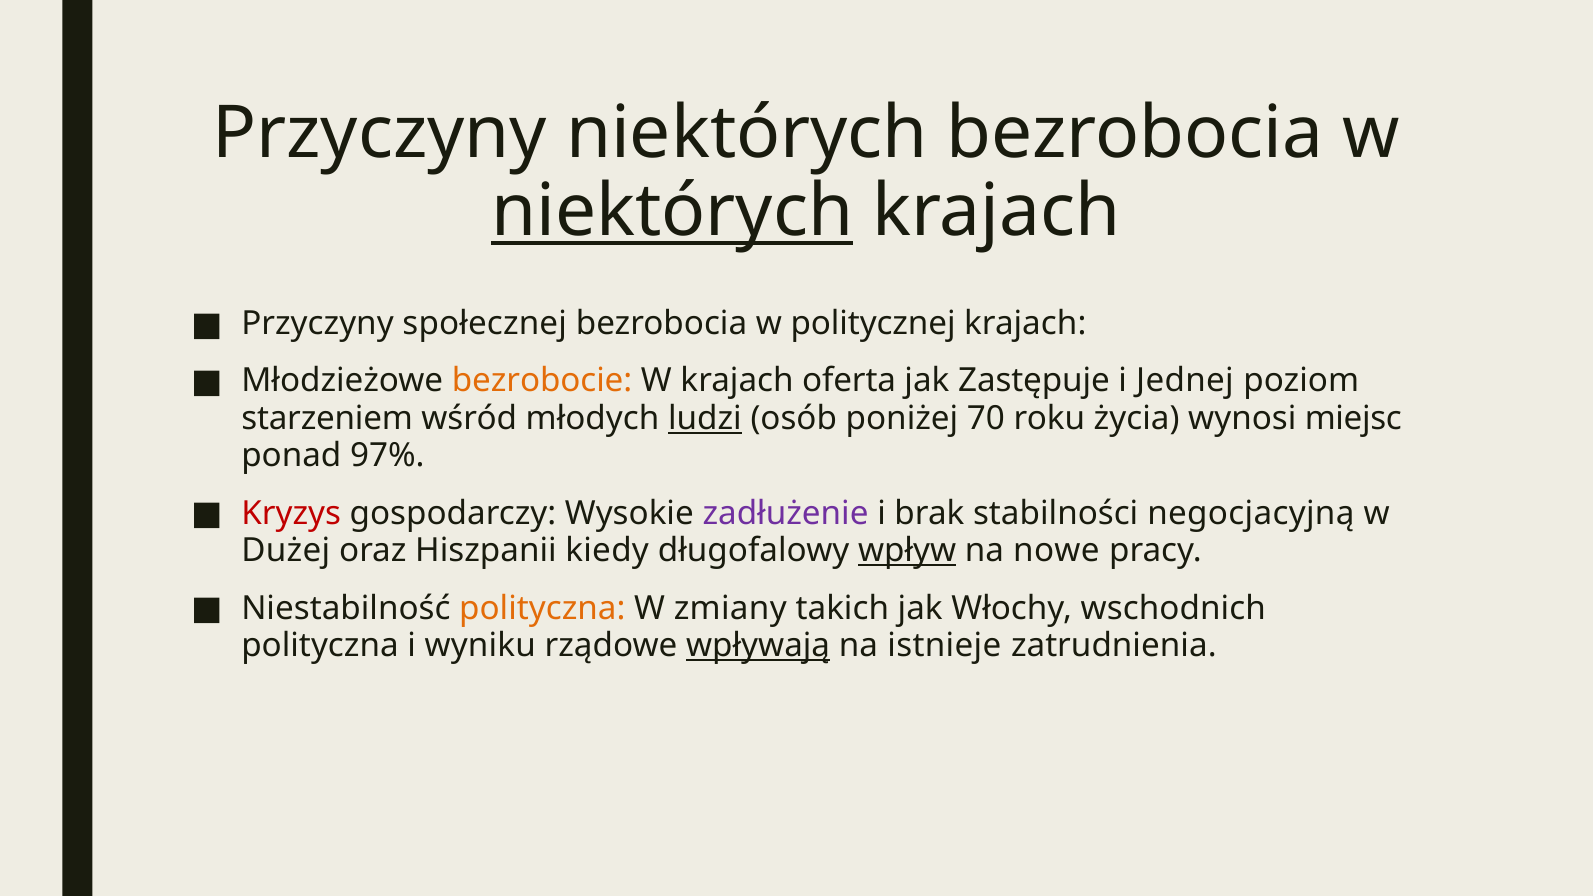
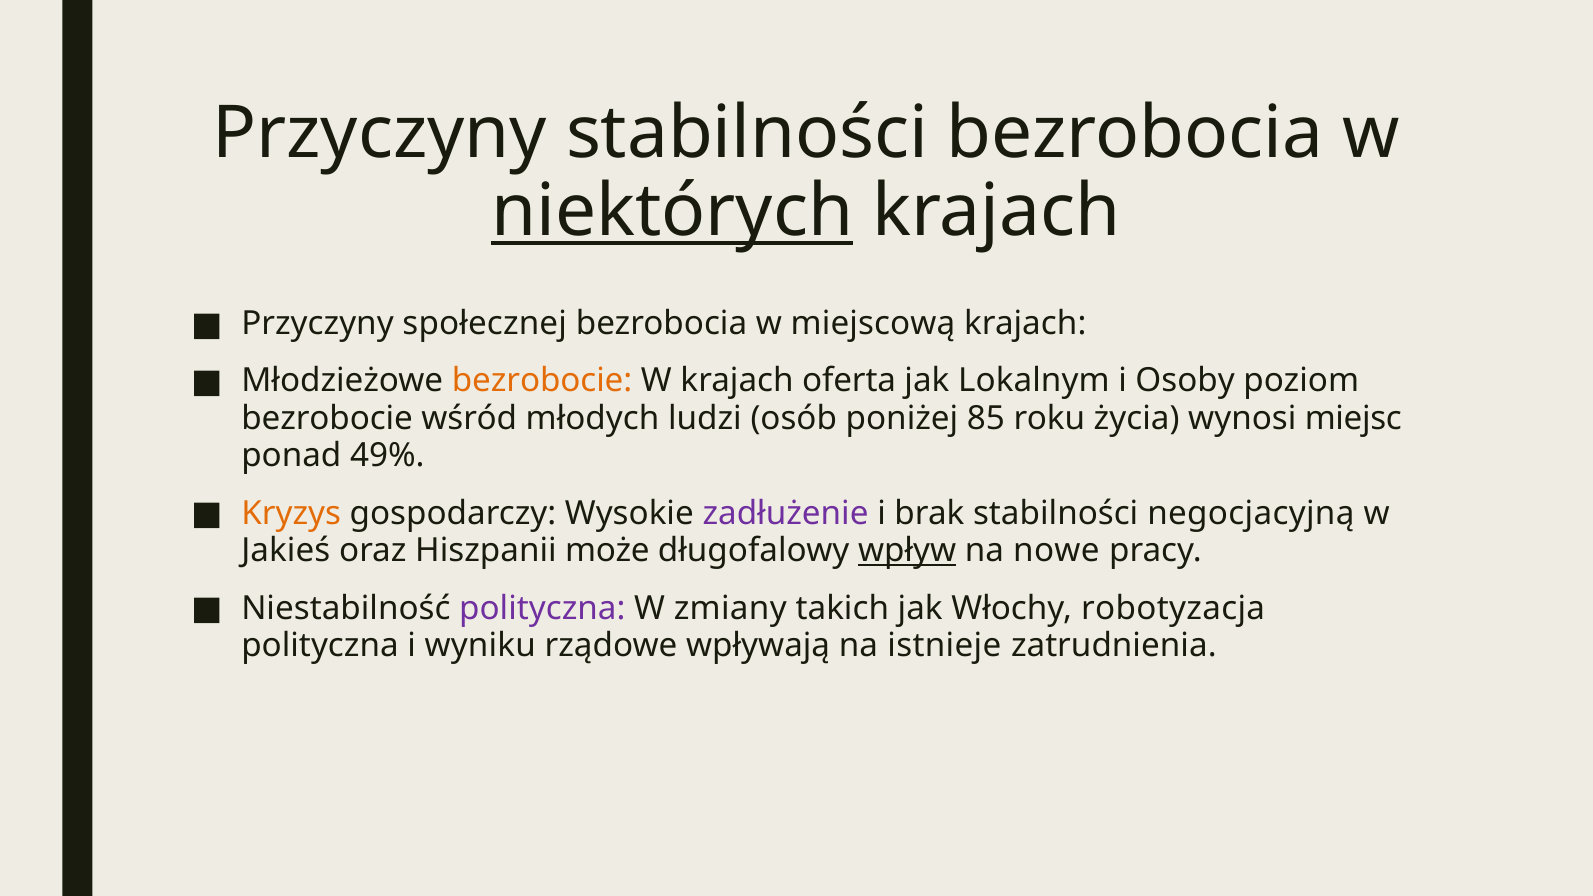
Przyczyny niektórych: niektórych -> stabilności (747, 134)
politycznej: politycznej -> miejscową (873, 324)
Zastępuje: Zastępuje -> Lokalnym (1034, 381)
Jednej: Jednej -> Osoby (1185, 381)
starzeniem: starzeniem -> bezrobocie (327, 418)
ludzi underline: present -> none (705, 418)
70: 70 -> 85 (986, 418)
97%: 97% -> 49% (387, 456)
Kryzys colour: red -> orange (291, 513)
Dużej: Dużej -> Jakieś (286, 551)
kiedy: kiedy -> może (607, 551)
polityczna colour: orange -> purple (542, 608)
wschodnich: wschodnich -> robotyzacja (1173, 608)
wpływają underline: present -> none (758, 646)
